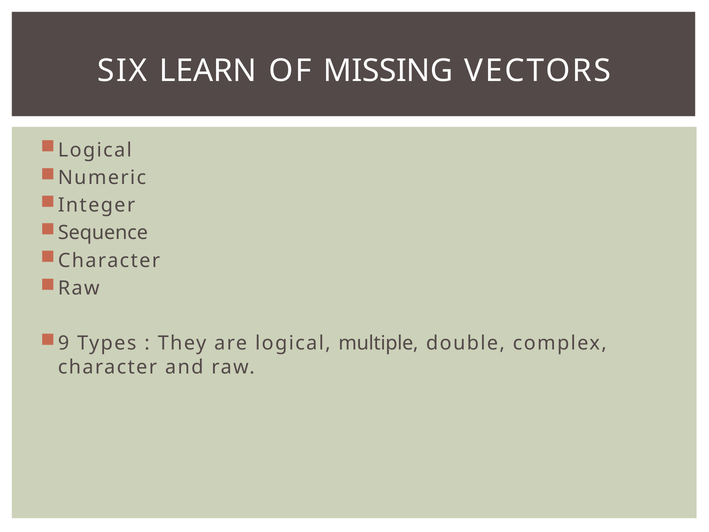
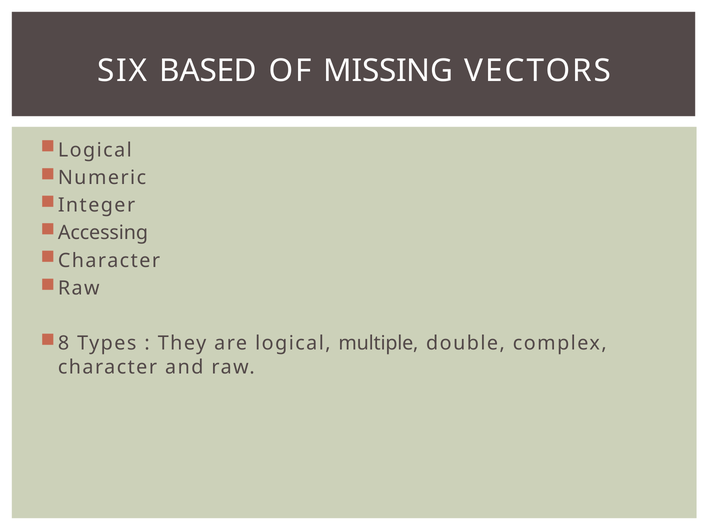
LEARN: LEARN -> BASED (208, 71)
Sequence: Sequence -> Accessing (103, 233)
9: 9 -> 8 (64, 343)
